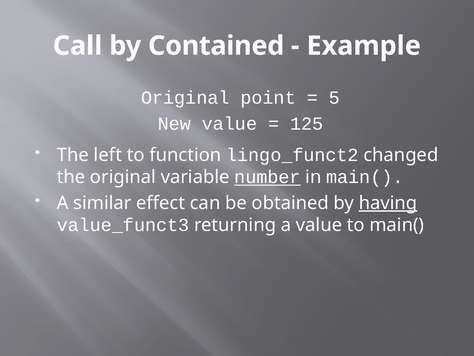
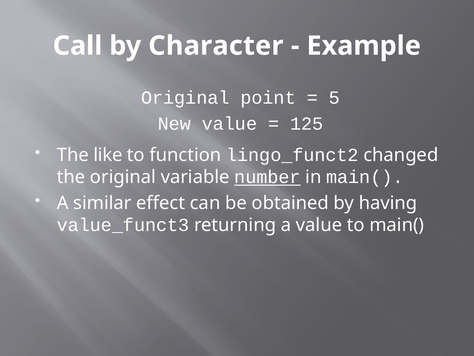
Contained: Contained -> Character (216, 46)
left: left -> like (108, 155)
having underline: present -> none (388, 203)
